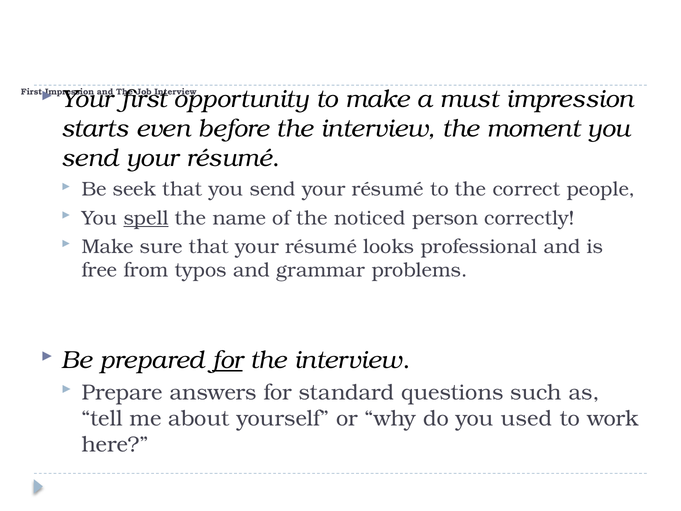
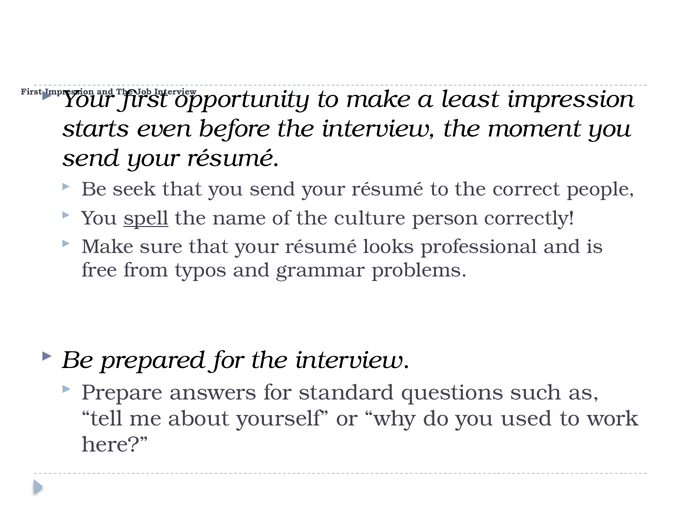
must: must -> least (469, 99)
noticed: noticed -> culture (370, 218)
for underline: present -> none (227, 360)
